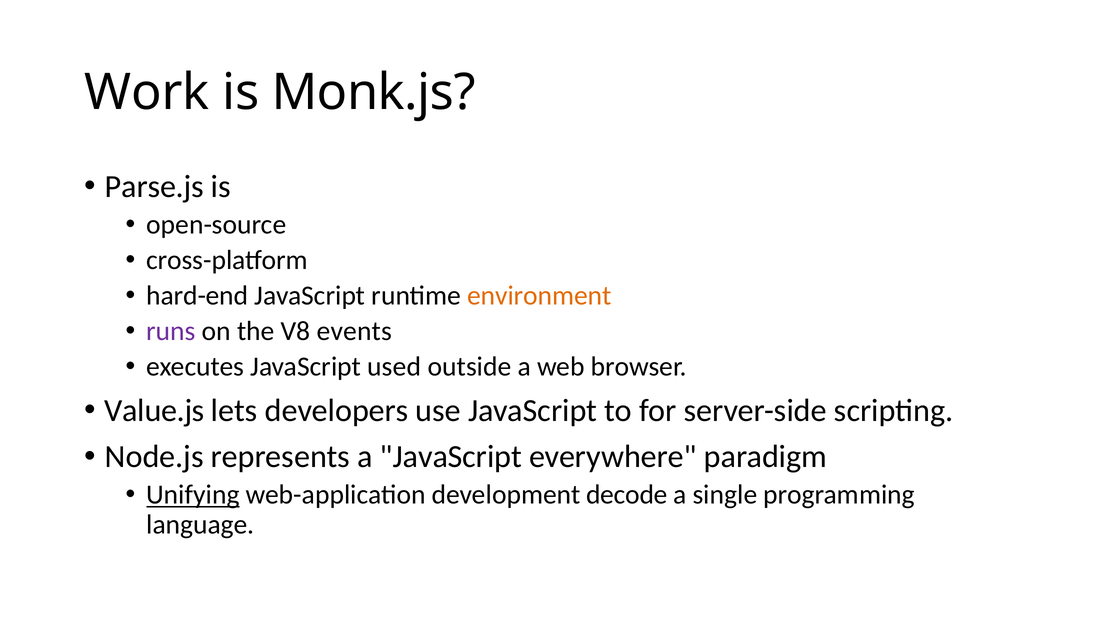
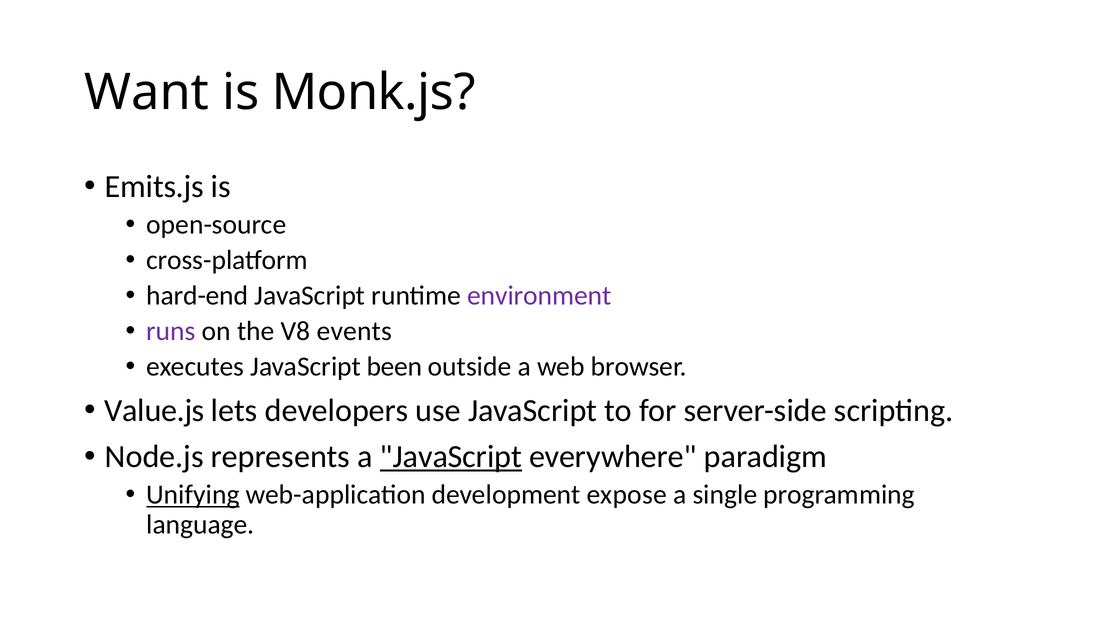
Work: Work -> Want (147, 93)
Parse.js: Parse.js -> Emits.js (154, 187)
environment colour: orange -> purple (539, 296)
used: used -> been (395, 367)
JavaScript underline: none -> present (451, 457)
decode: decode -> expose (627, 495)
